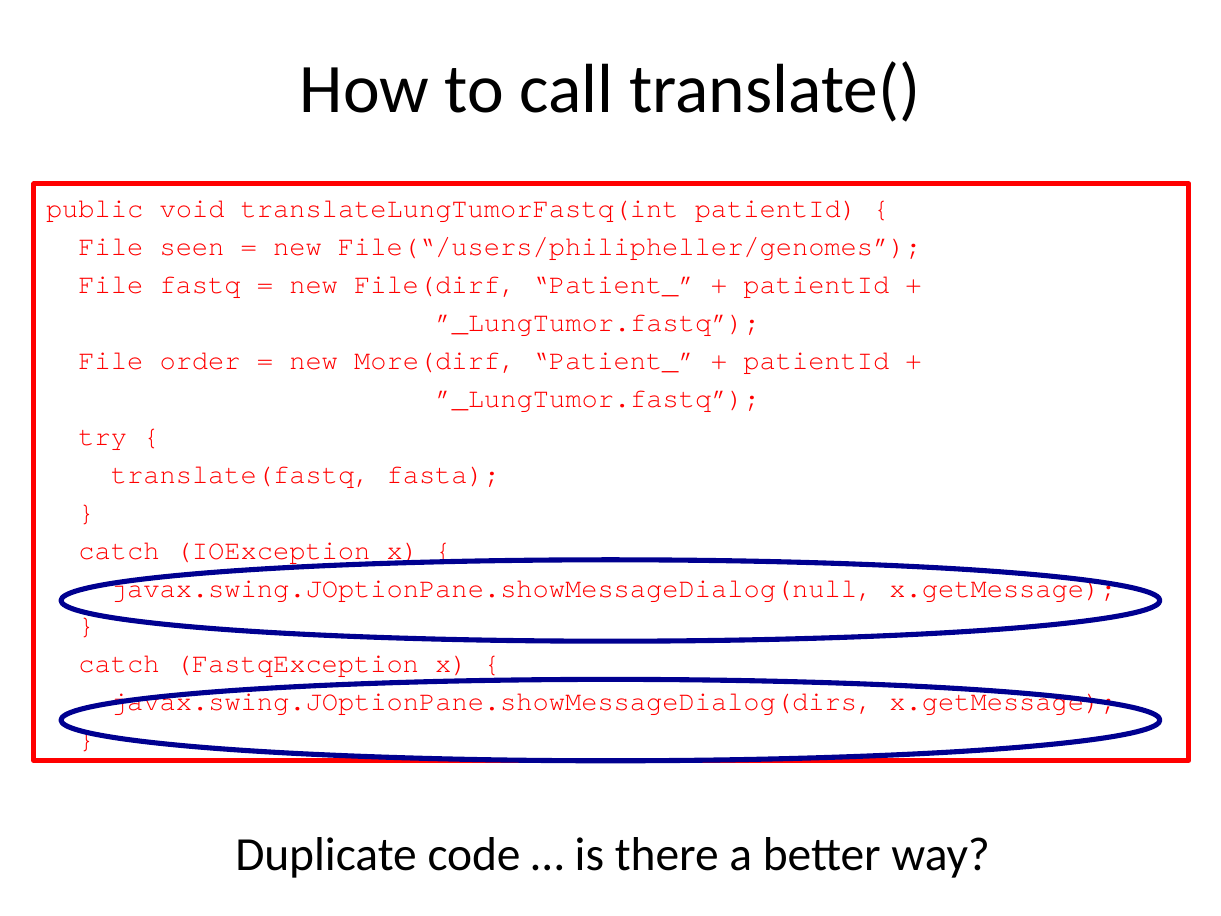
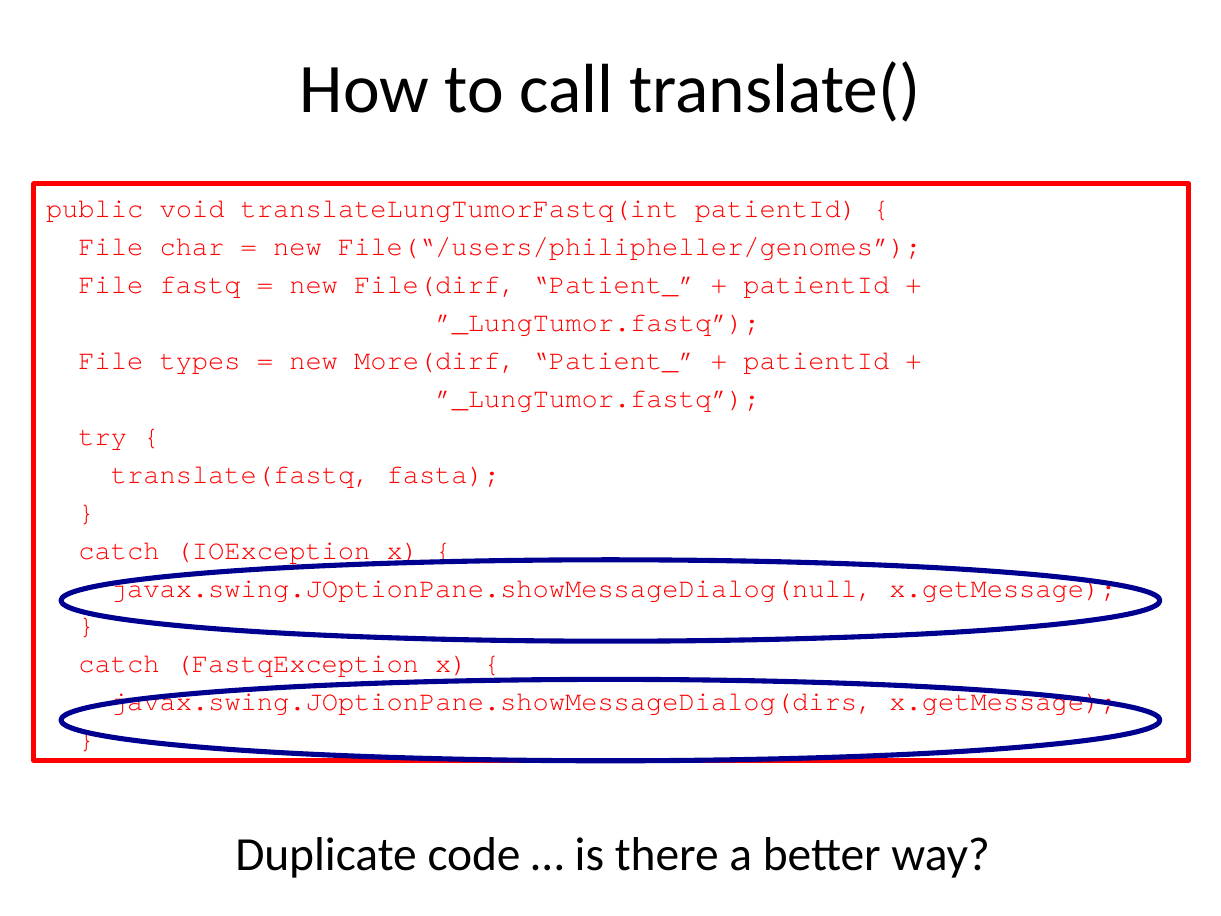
seen: seen -> char (192, 246)
order: order -> types (200, 360)
